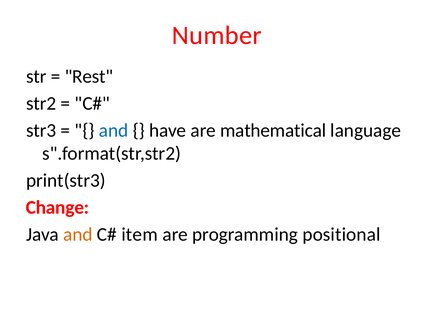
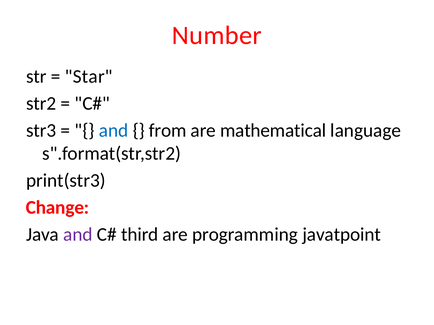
Rest: Rest -> Star (89, 77)
have: have -> from (168, 131)
and colour: orange -> purple (78, 235)
item: item -> third (140, 235)
positional: positional -> javatpoint (342, 235)
